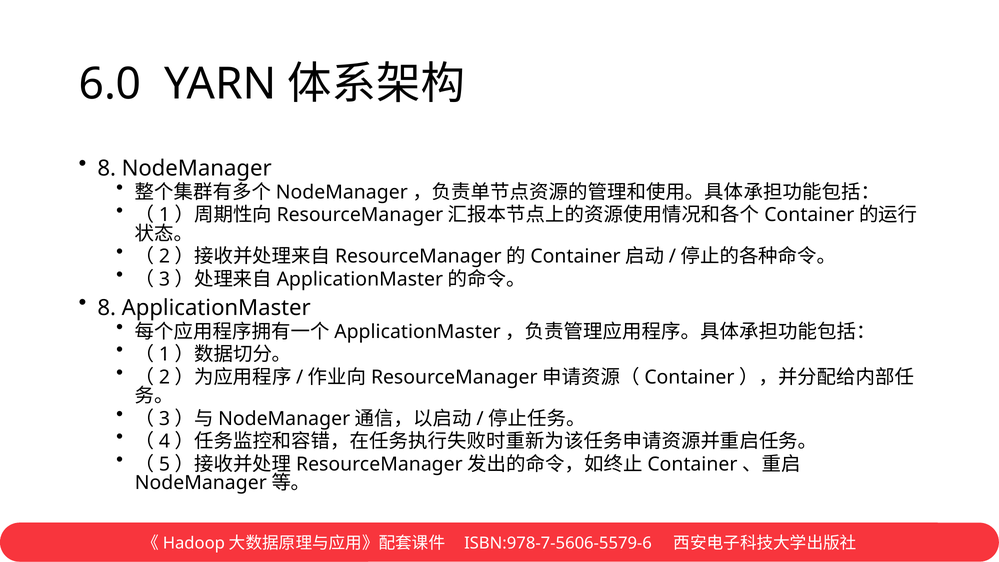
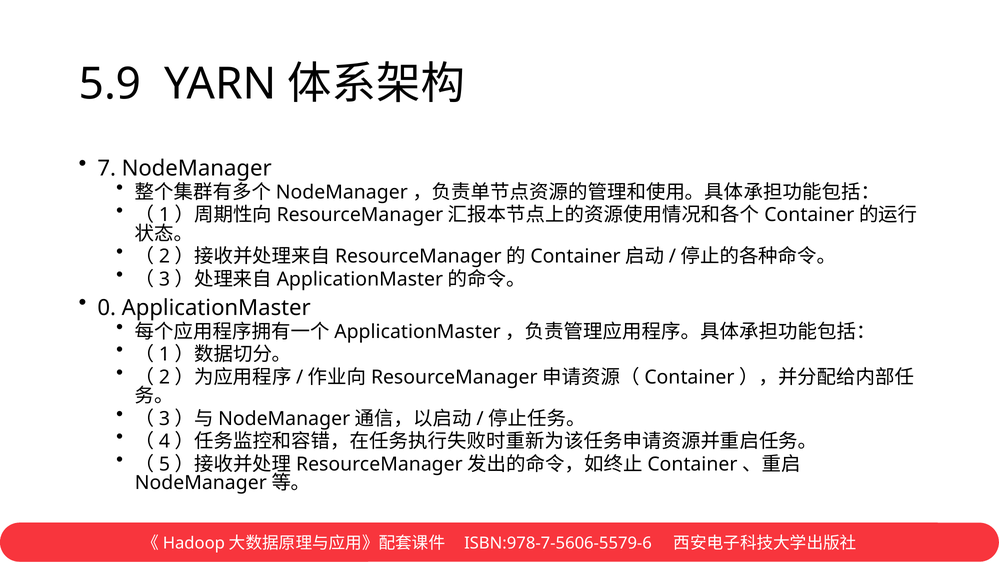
6.0: 6.0 -> 5.9 (110, 84)
8: 8 -> 7 (107, 169)
8: 8 -> 0 (107, 308)
